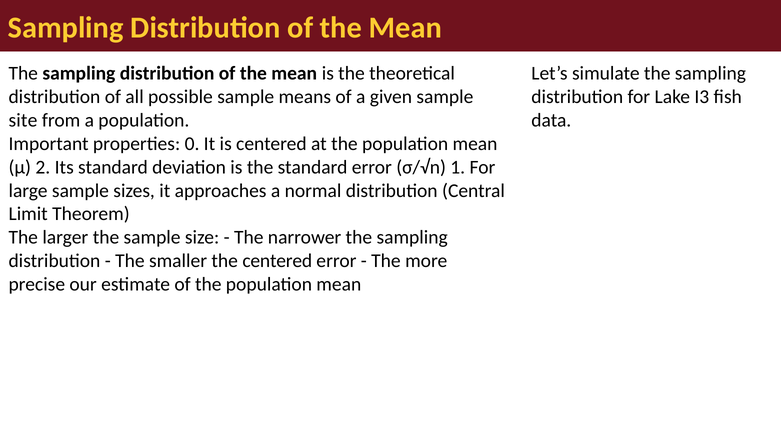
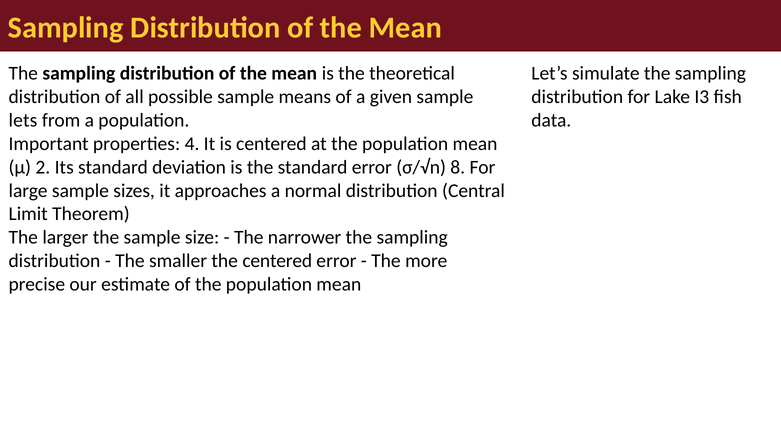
site: site -> lets (23, 120)
0: 0 -> 4 (192, 144)
1: 1 -> 8 (458, 167)
